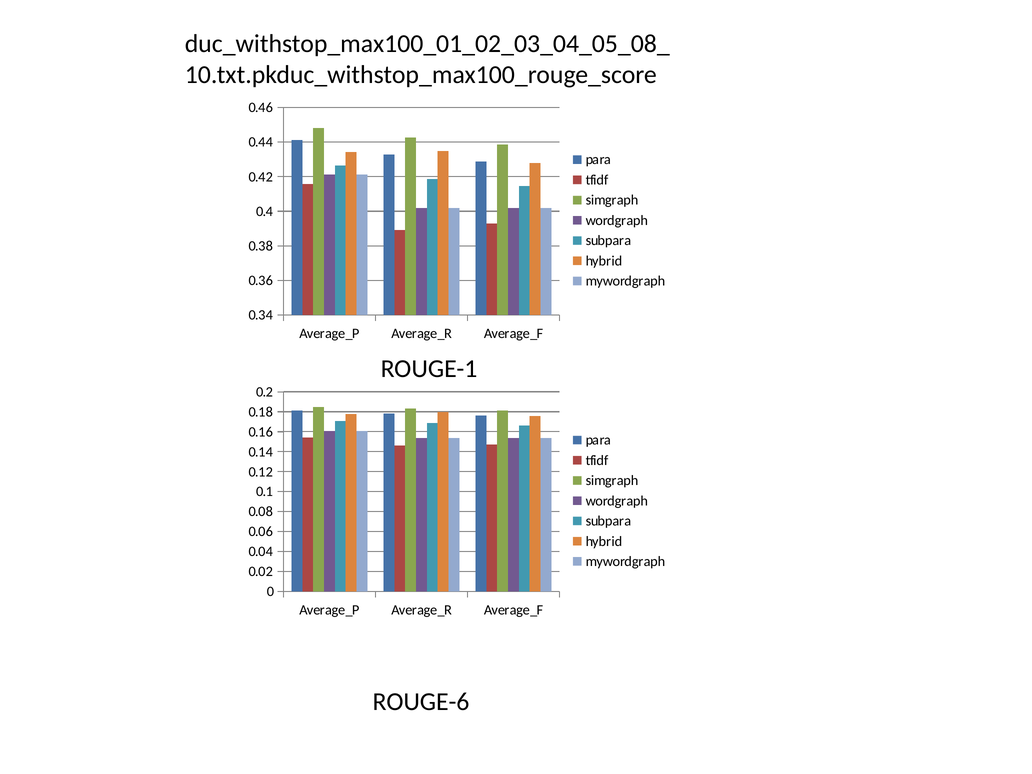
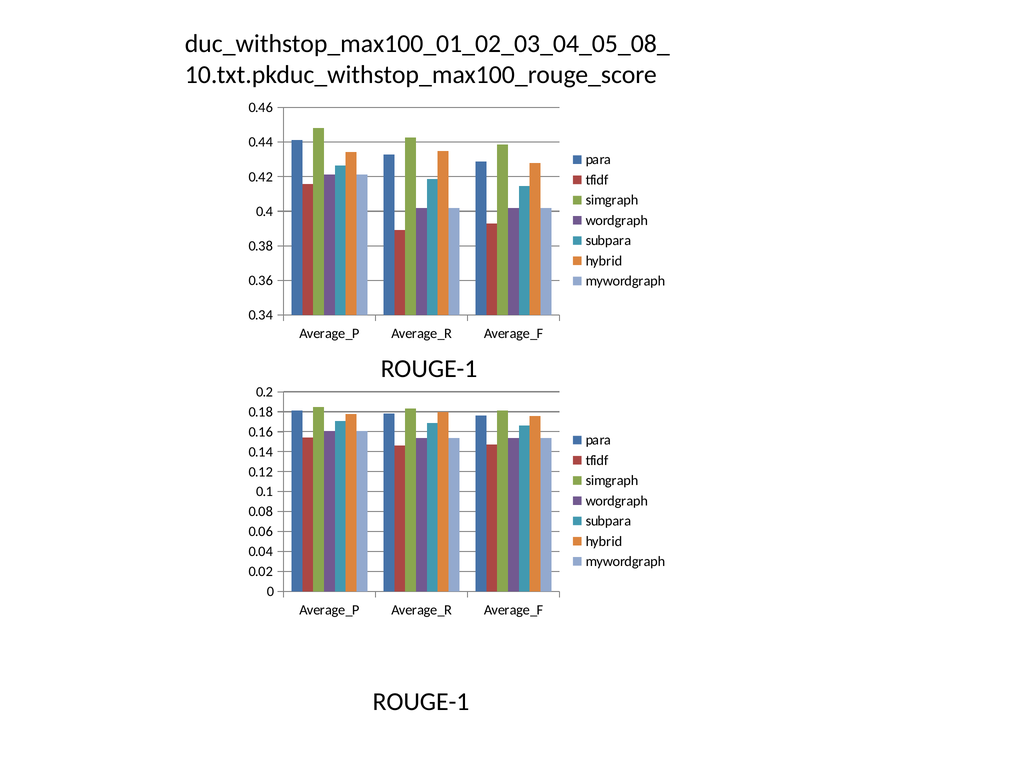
ROUGE-6: ROUGE-6 -> ROUGE-1 (421, 702)
